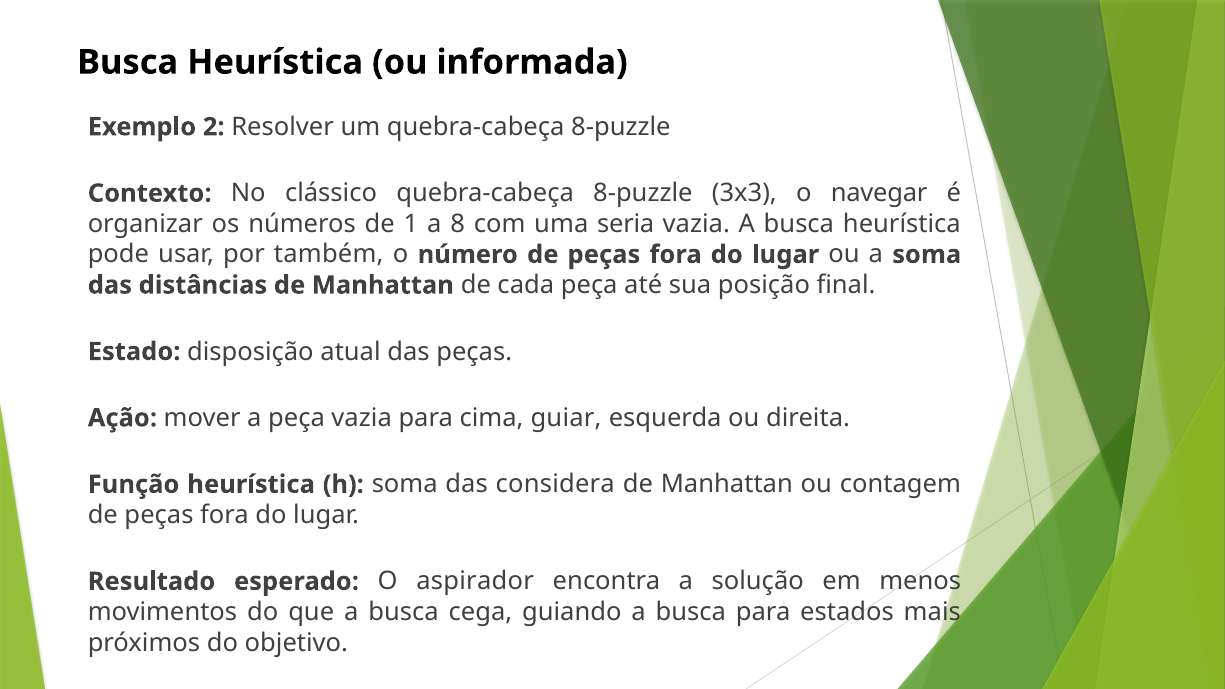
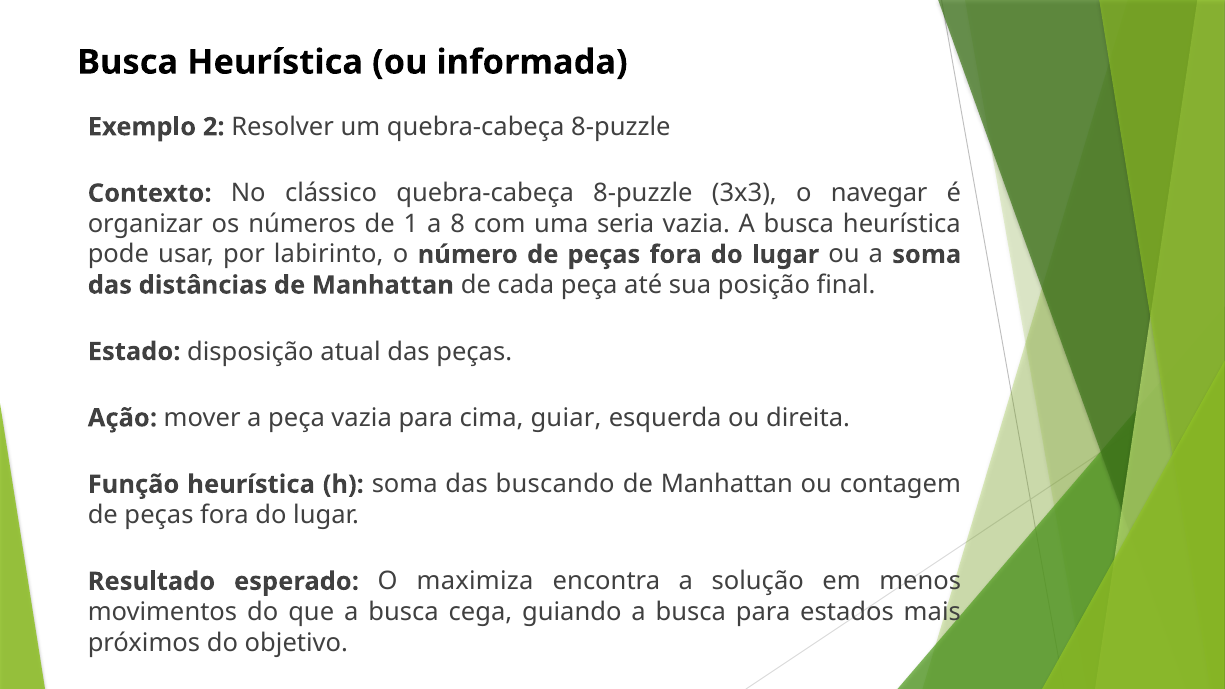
também: também -> labirinto (329, 255)
considera: considera -> buscando (555, 484)
aspirador: aspirador -> maximiza (475, 581)
